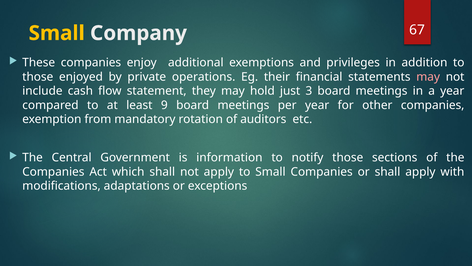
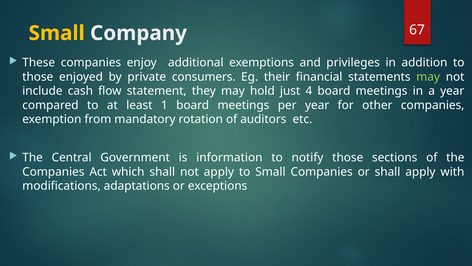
operations: operations -> consumers (204, 77)
may colour: pink -> light green (428, 77)
3: 3 -> 4 (309, 91)
9: 9 -> 1 (164, 105)
